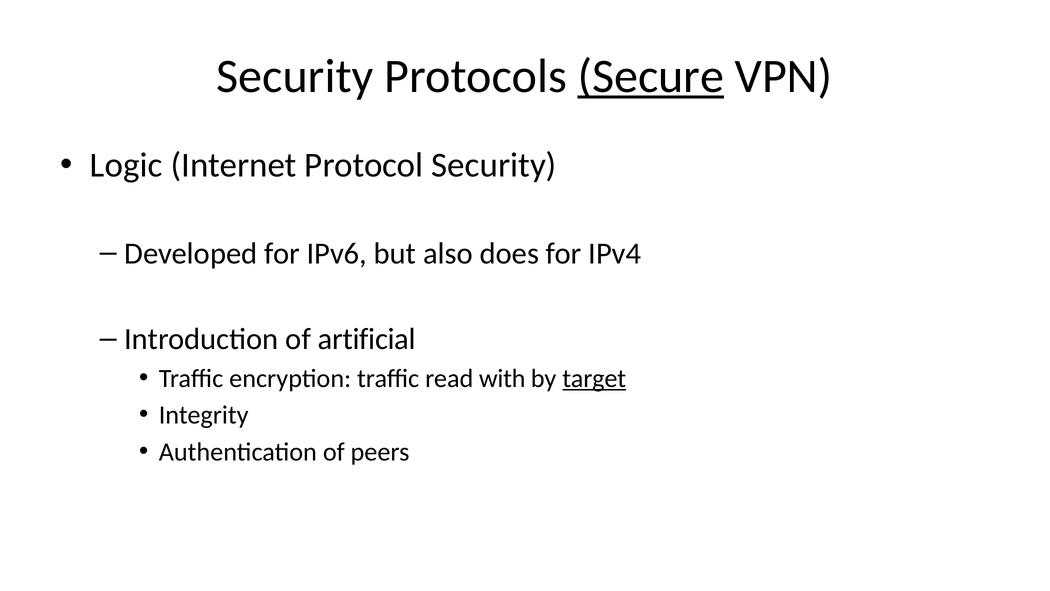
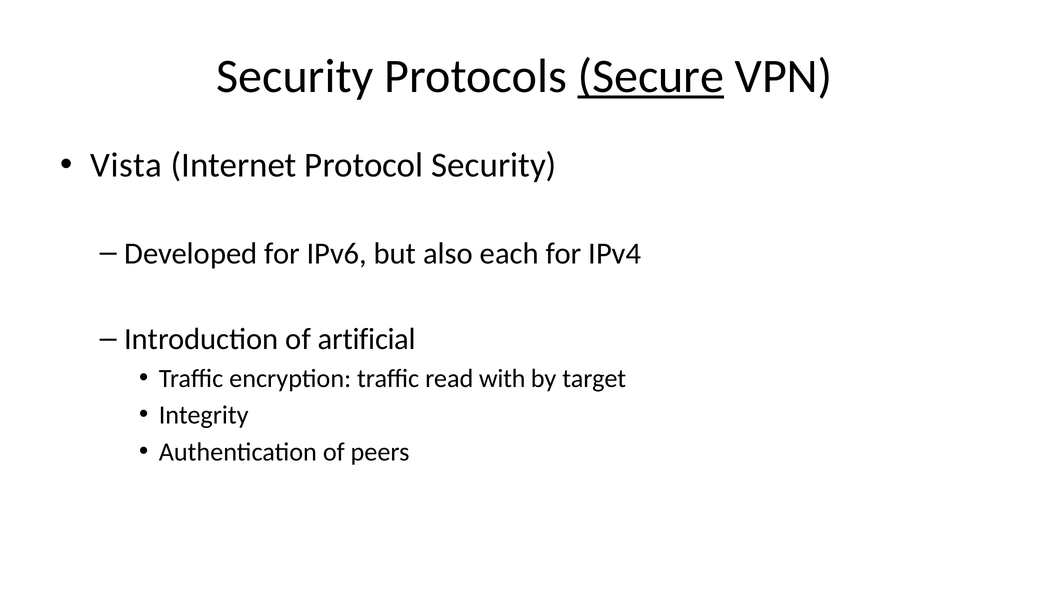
Logic: Logic -> Vista (126, 165)
does: does -> each (509, 253)
target underline: present -> none (594, 378)
